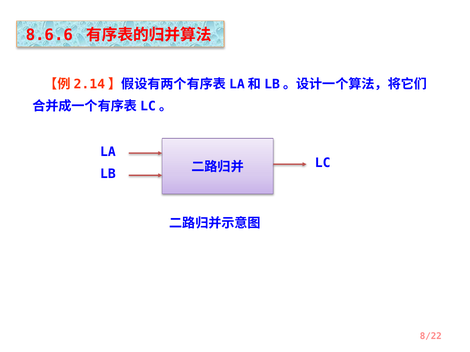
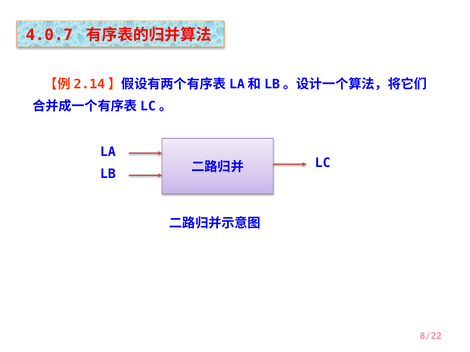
8.6.6: 8.6.6 -> 4.0.7 (49, 35)
